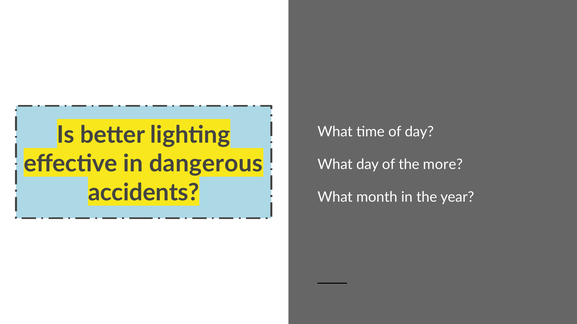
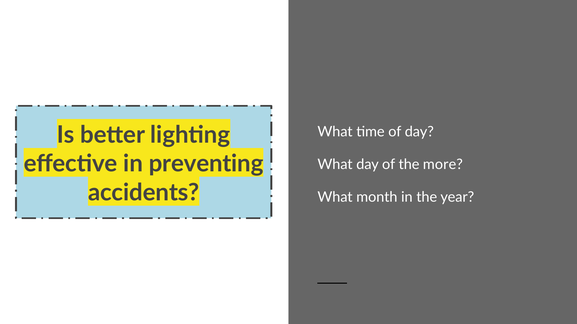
dangerous: dangerous -> preventing (206, 164)
